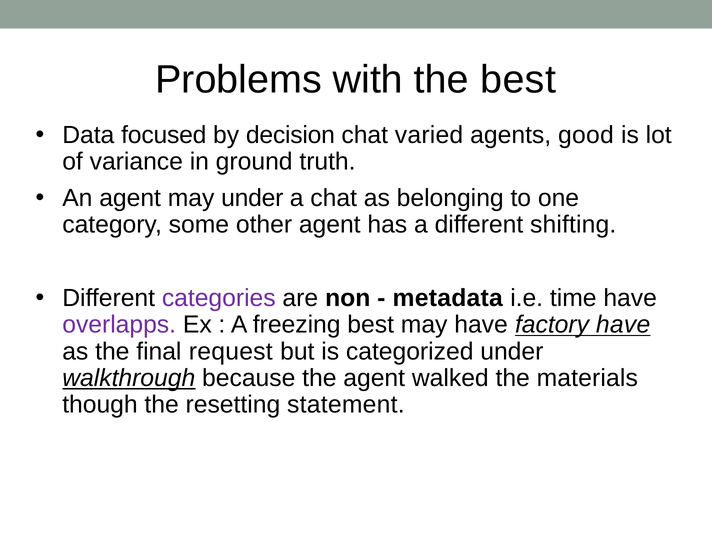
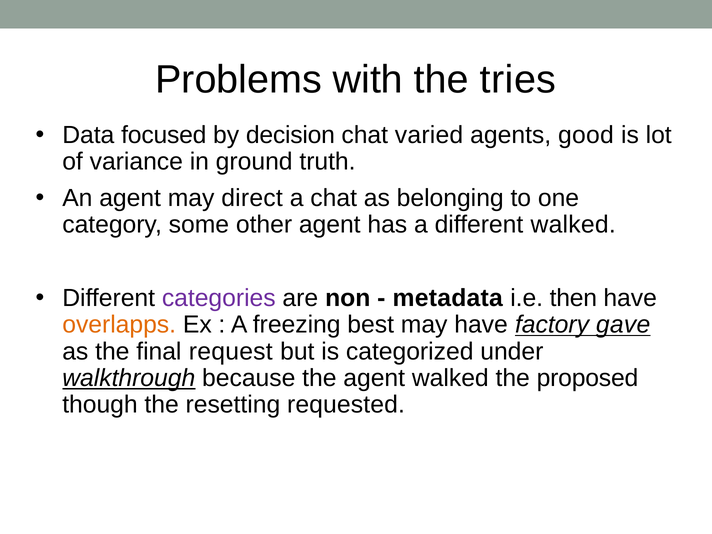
the best: best -> tries (518, 80)
may under: under -> direct (252, 198)
different shifting: shifting -> walked (573, 225)
time: time -> then (573, 298)
overlapps colour: purple -> orange (119, 325)
factory have: have -> gave (623, 325)
materials: materials -> proposed (587, 378)
statement: statement -> requested (346, 405)
